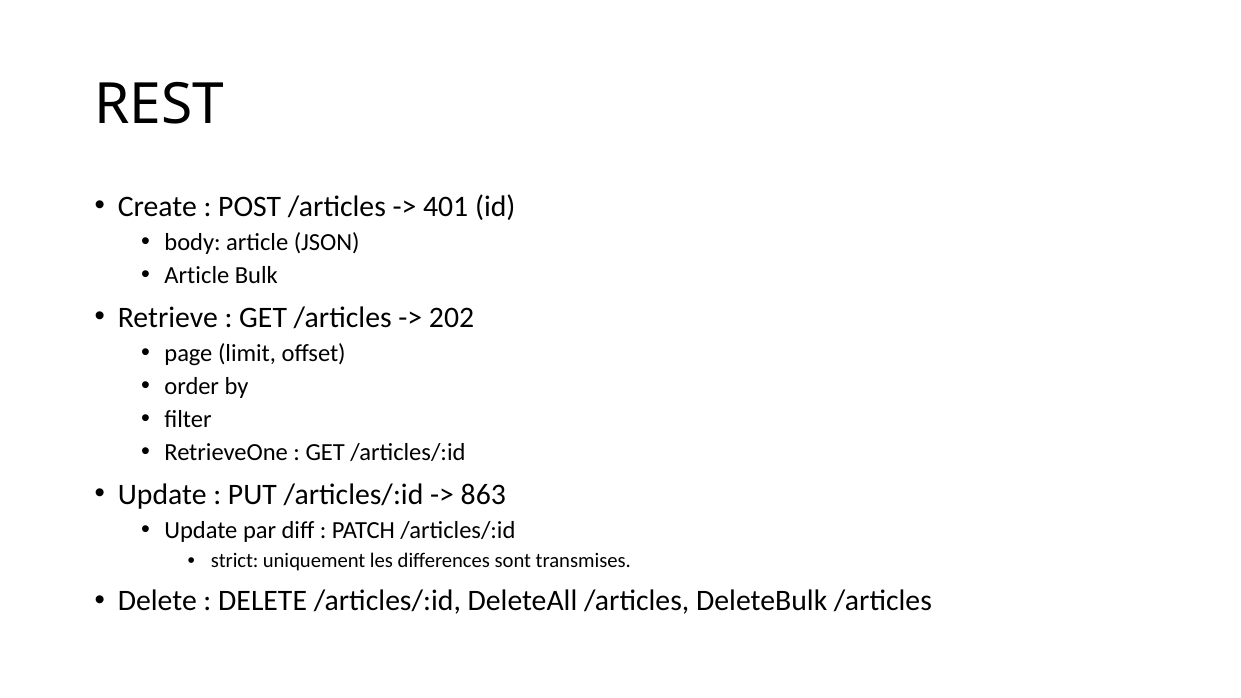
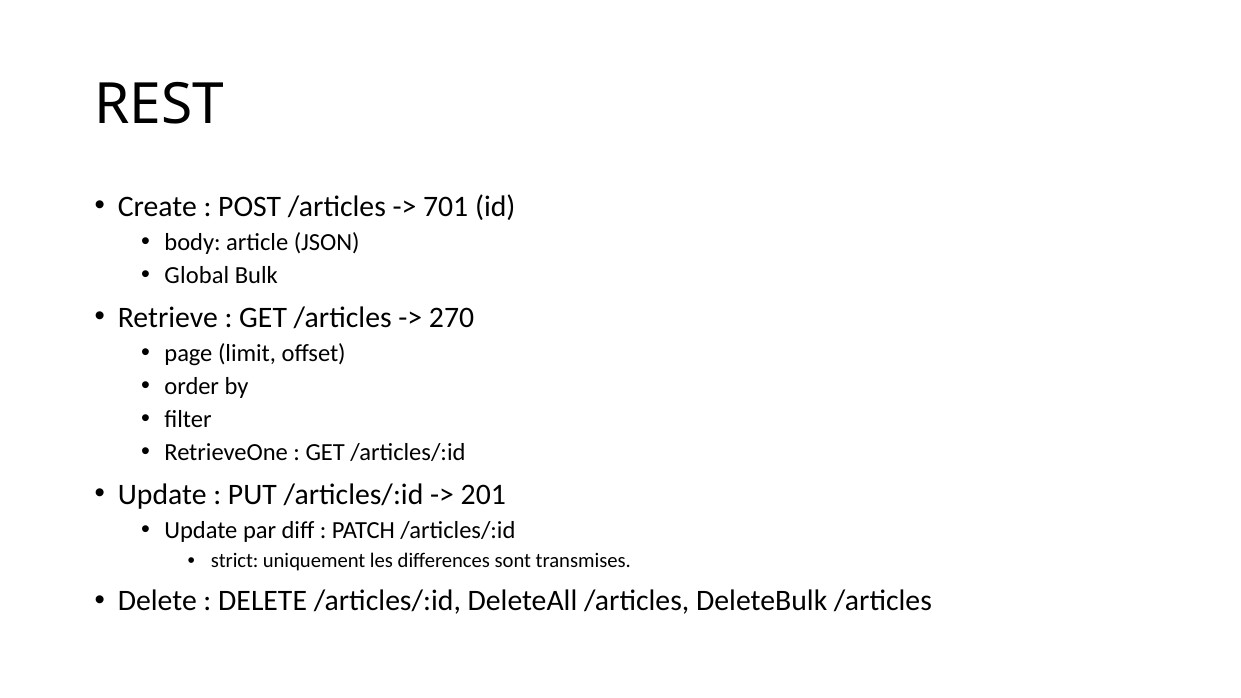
401: 401 -> 701 (446, 206)
Article: Article -> Global (197, 275)
202: 202 -> 270 (452, 317)
863: 863 -> 201 (483, 494)
